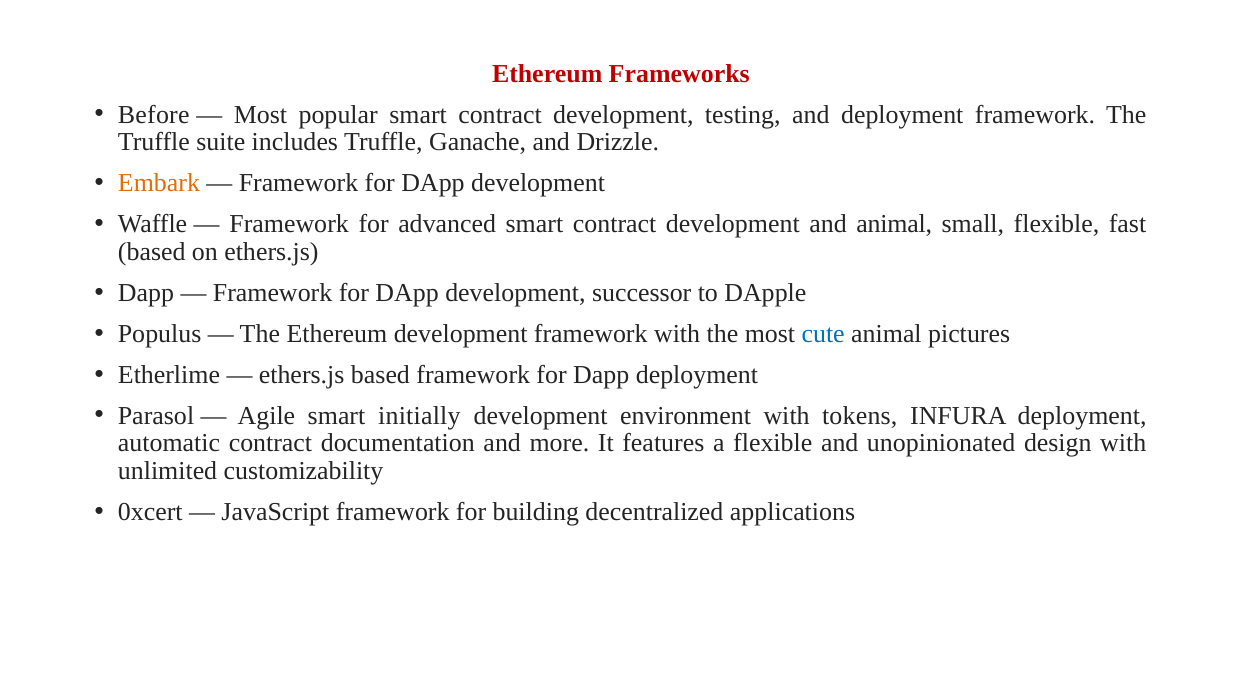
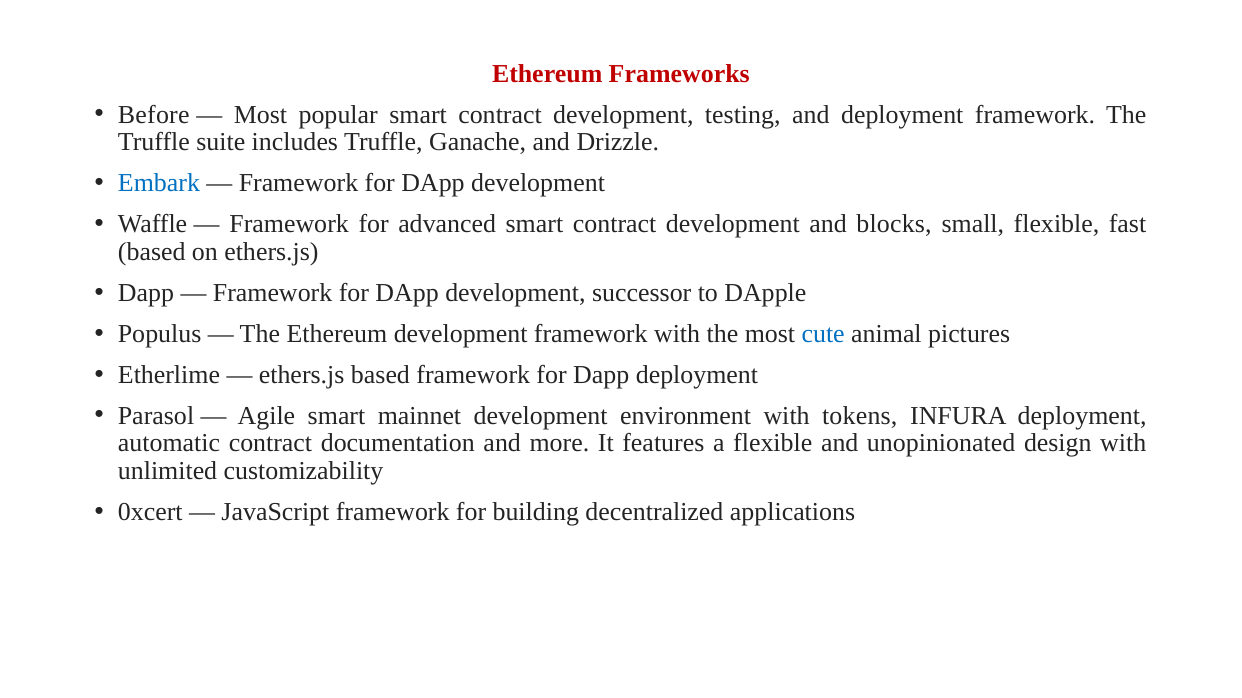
Embark colour: orange -> blue (159, 183)
and animal: animal -> blocks (894, 224)
initially: initially -> mainnet (420, 416)
